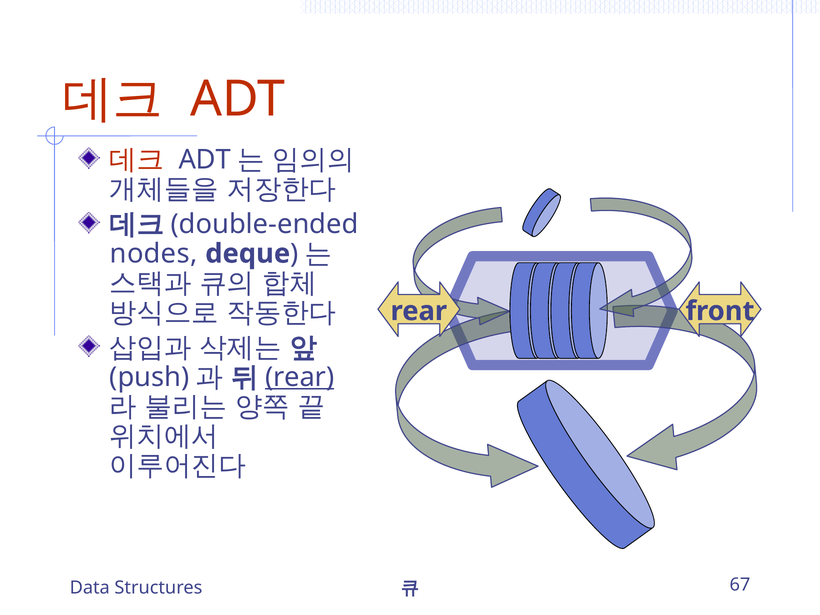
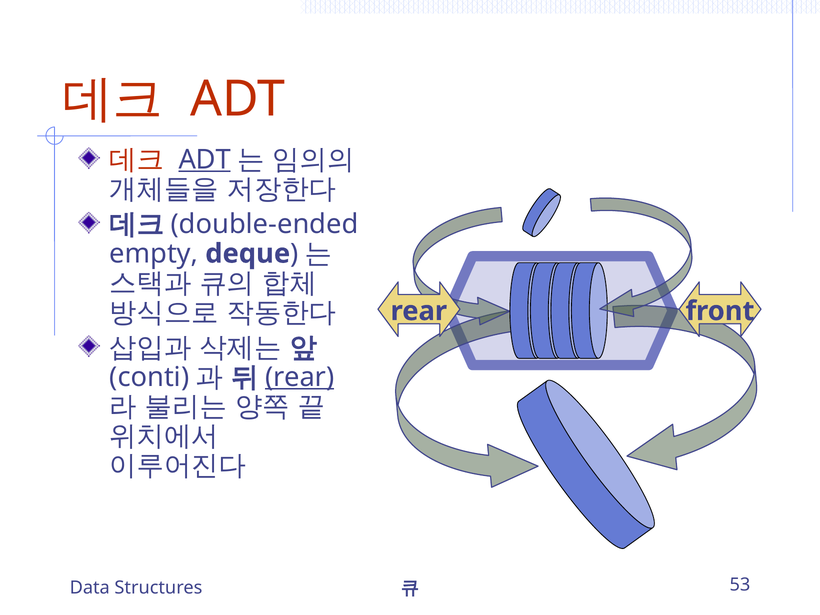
ADT underline: none -> present (205, 160)
nodes: nodes -> empty (154, 254)
push: push -> conti (149, 377)
67: 67 -> 53 (740, 585)
